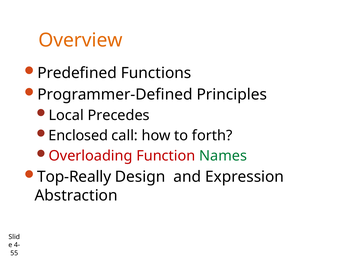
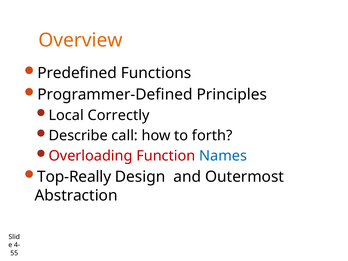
Precedes: Precedes -> Correctly (119, 115)
Enclosed: Enclosed -> Describe (78, 136)
Names colour: green -> blue (223, 156)
Expression: Expression -> Outermost (245, 177)
